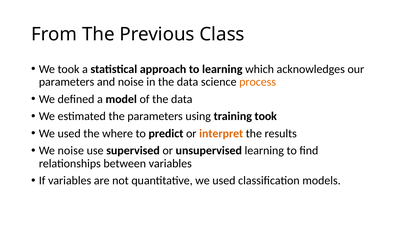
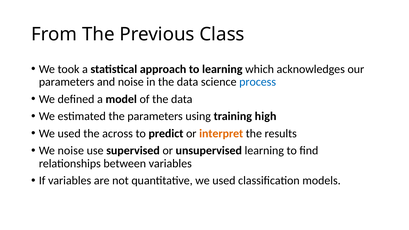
process colour: orange -> blue (258, 82)
training took: took -> high (266, 116)
where: where -> across (118, 133)
